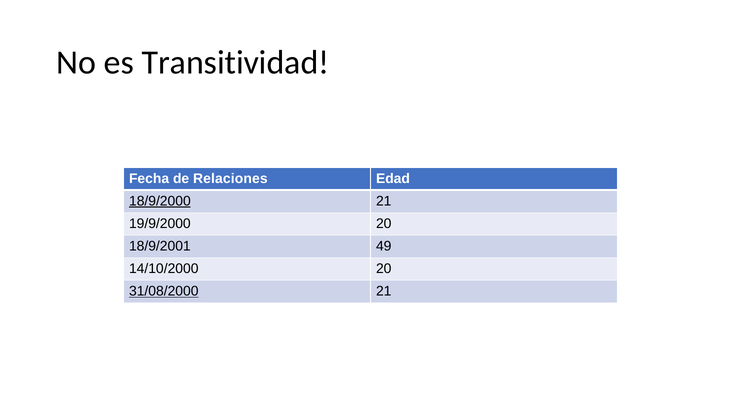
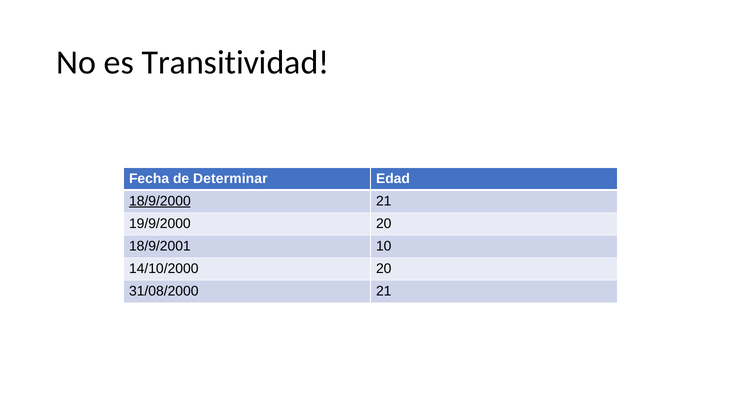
Relaciones: Relaciones -> Determinar (230, 178)
49: 49 -> 10 (384, 246)
31/08/2000 underline: present -> none (164, 291)
